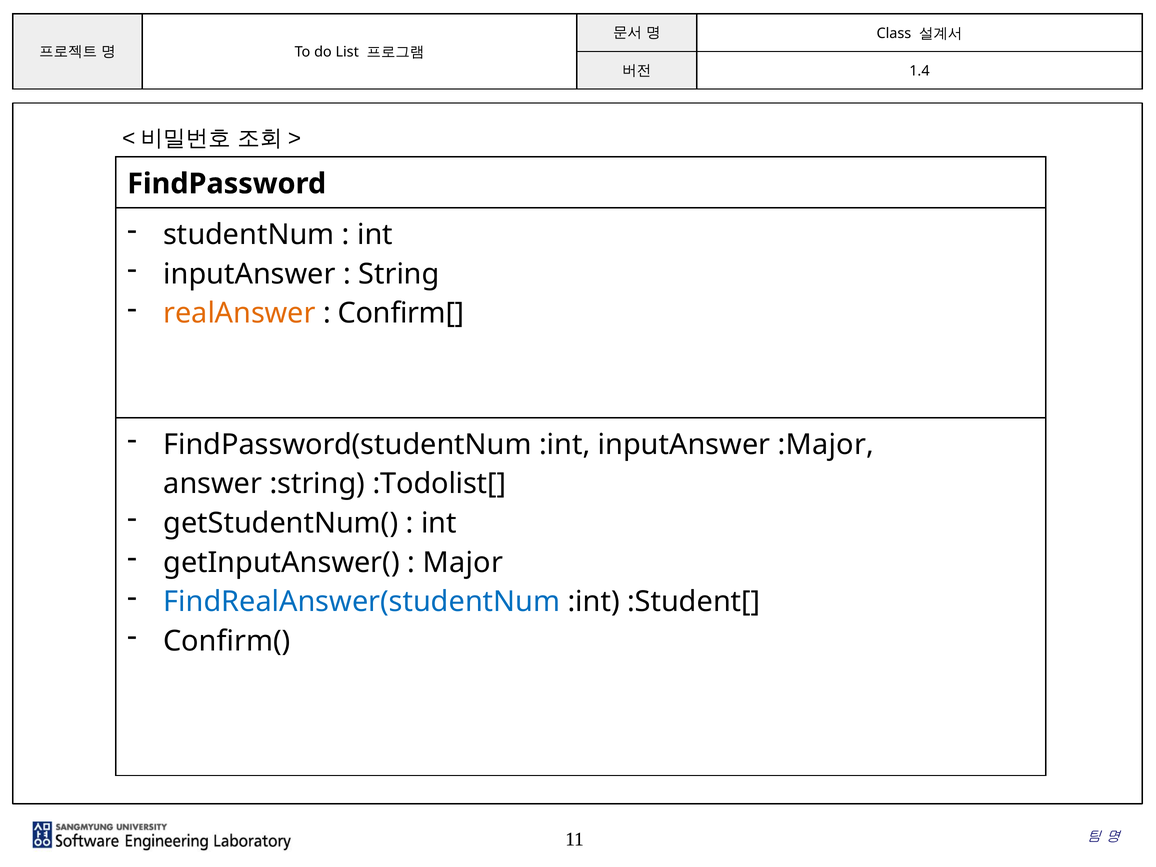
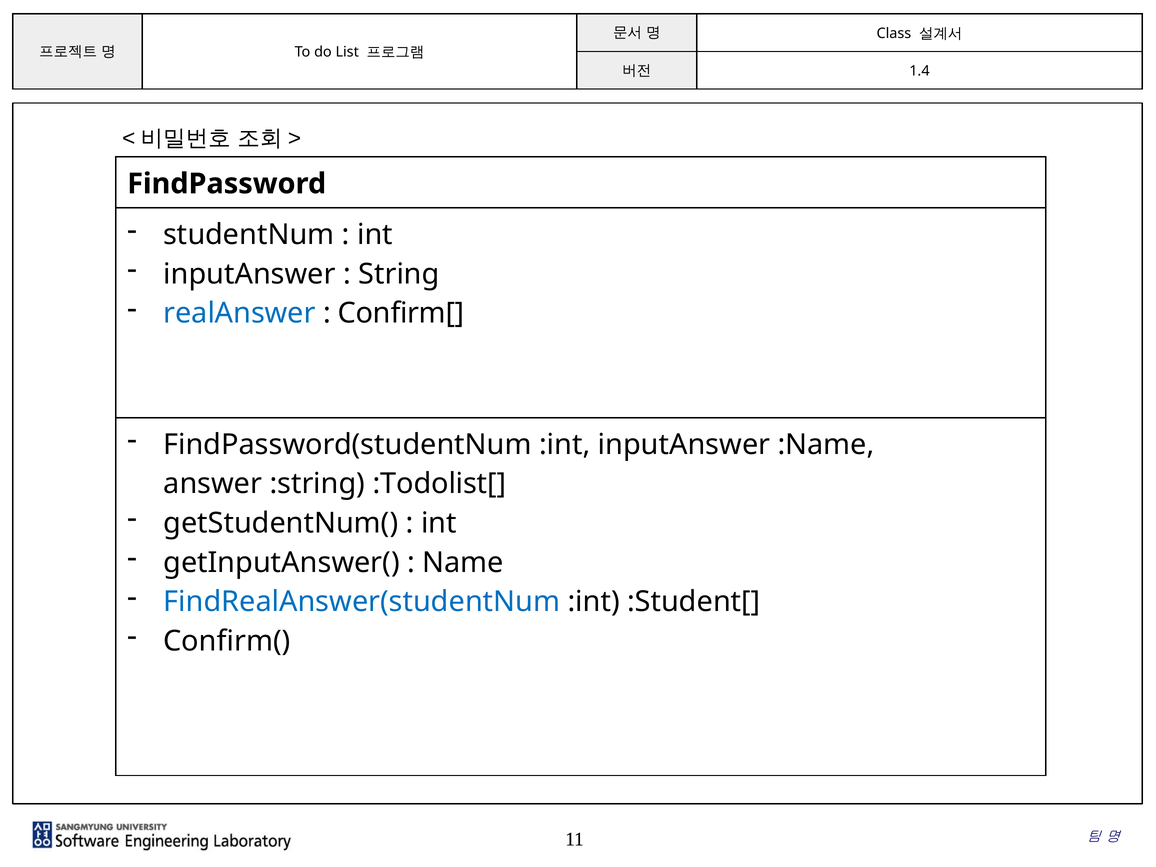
realAnswer colour: orange -> blue (239, 313)
:Major: :Major -> :Name (826, 445)
Major: Major -> Name (463, 563)
